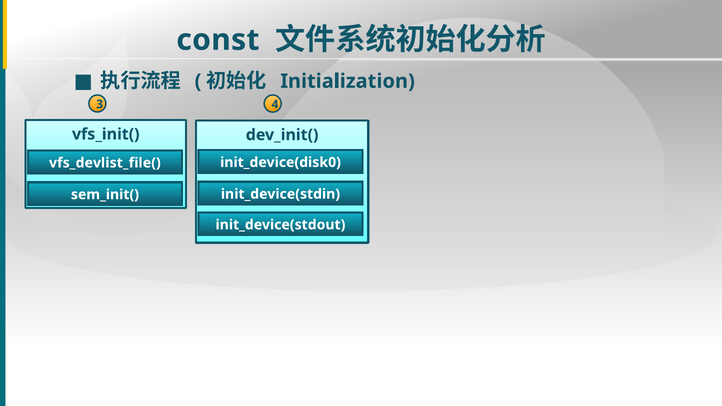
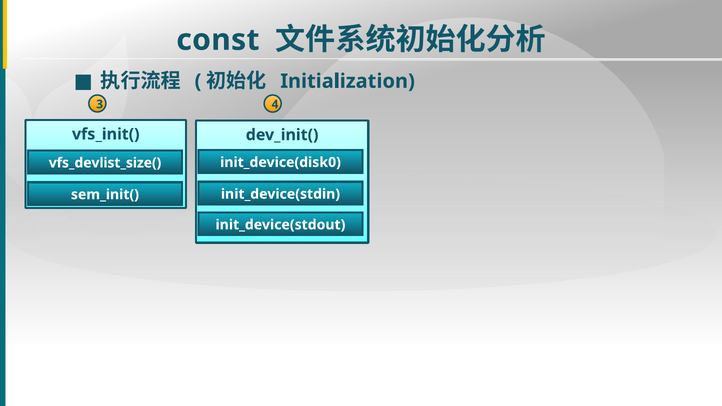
vfs_devlist_file(: vfs_devlist_file( -> vfs_devlist_size( (105, 163)
